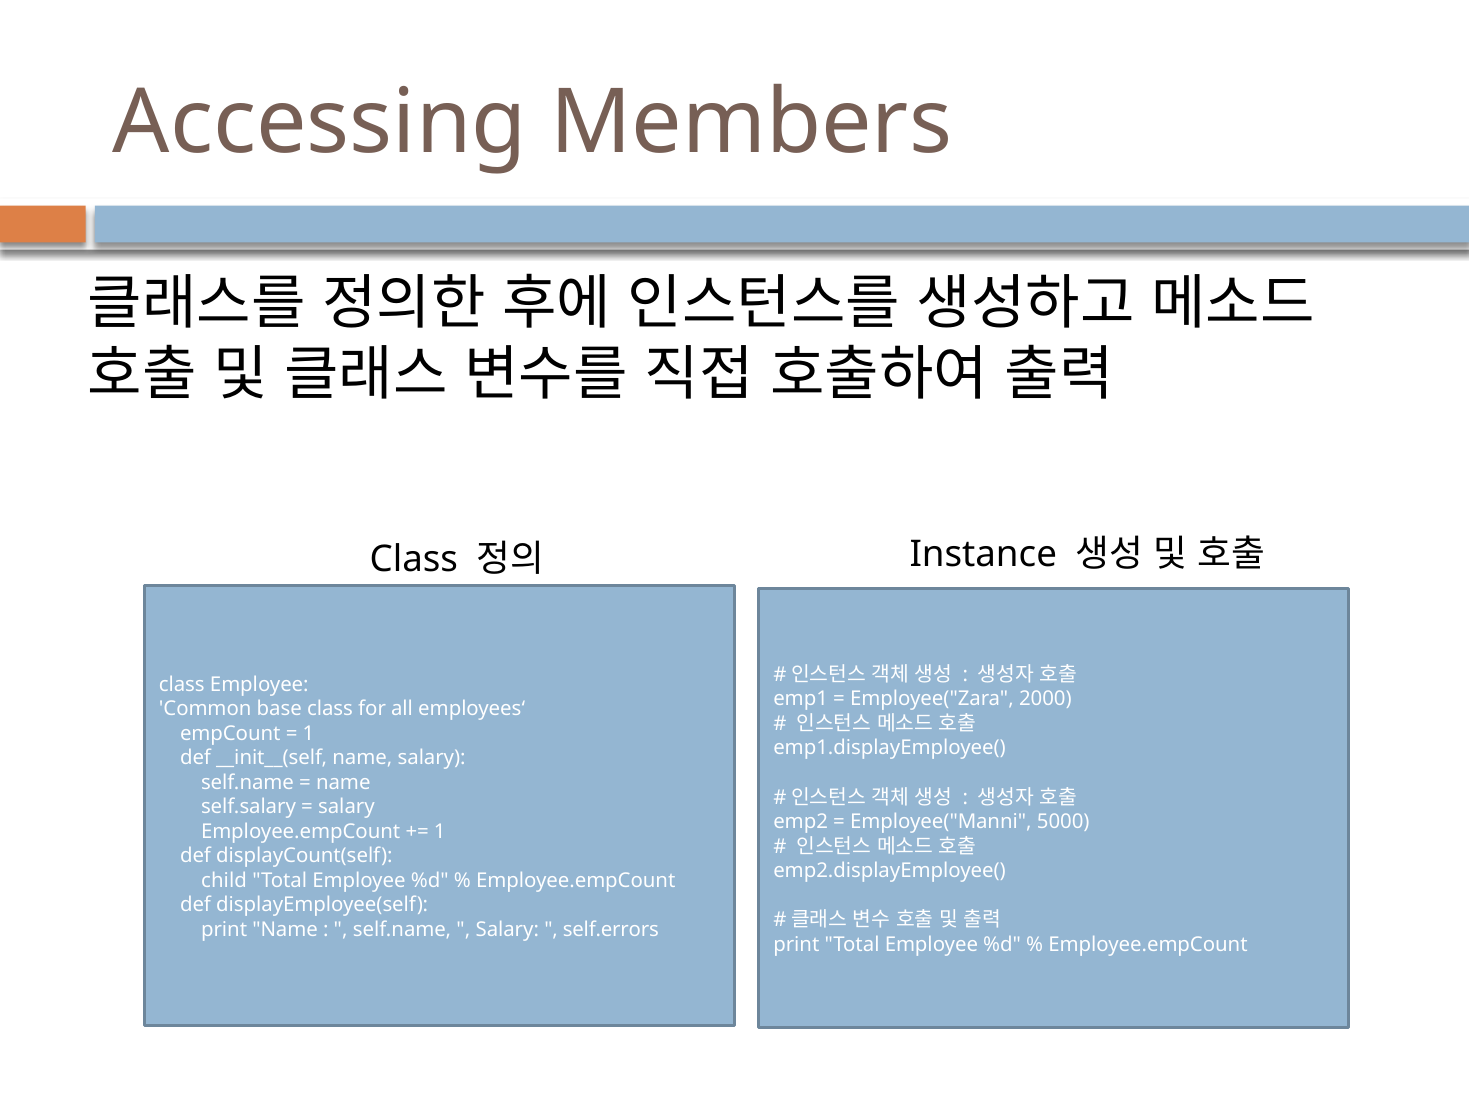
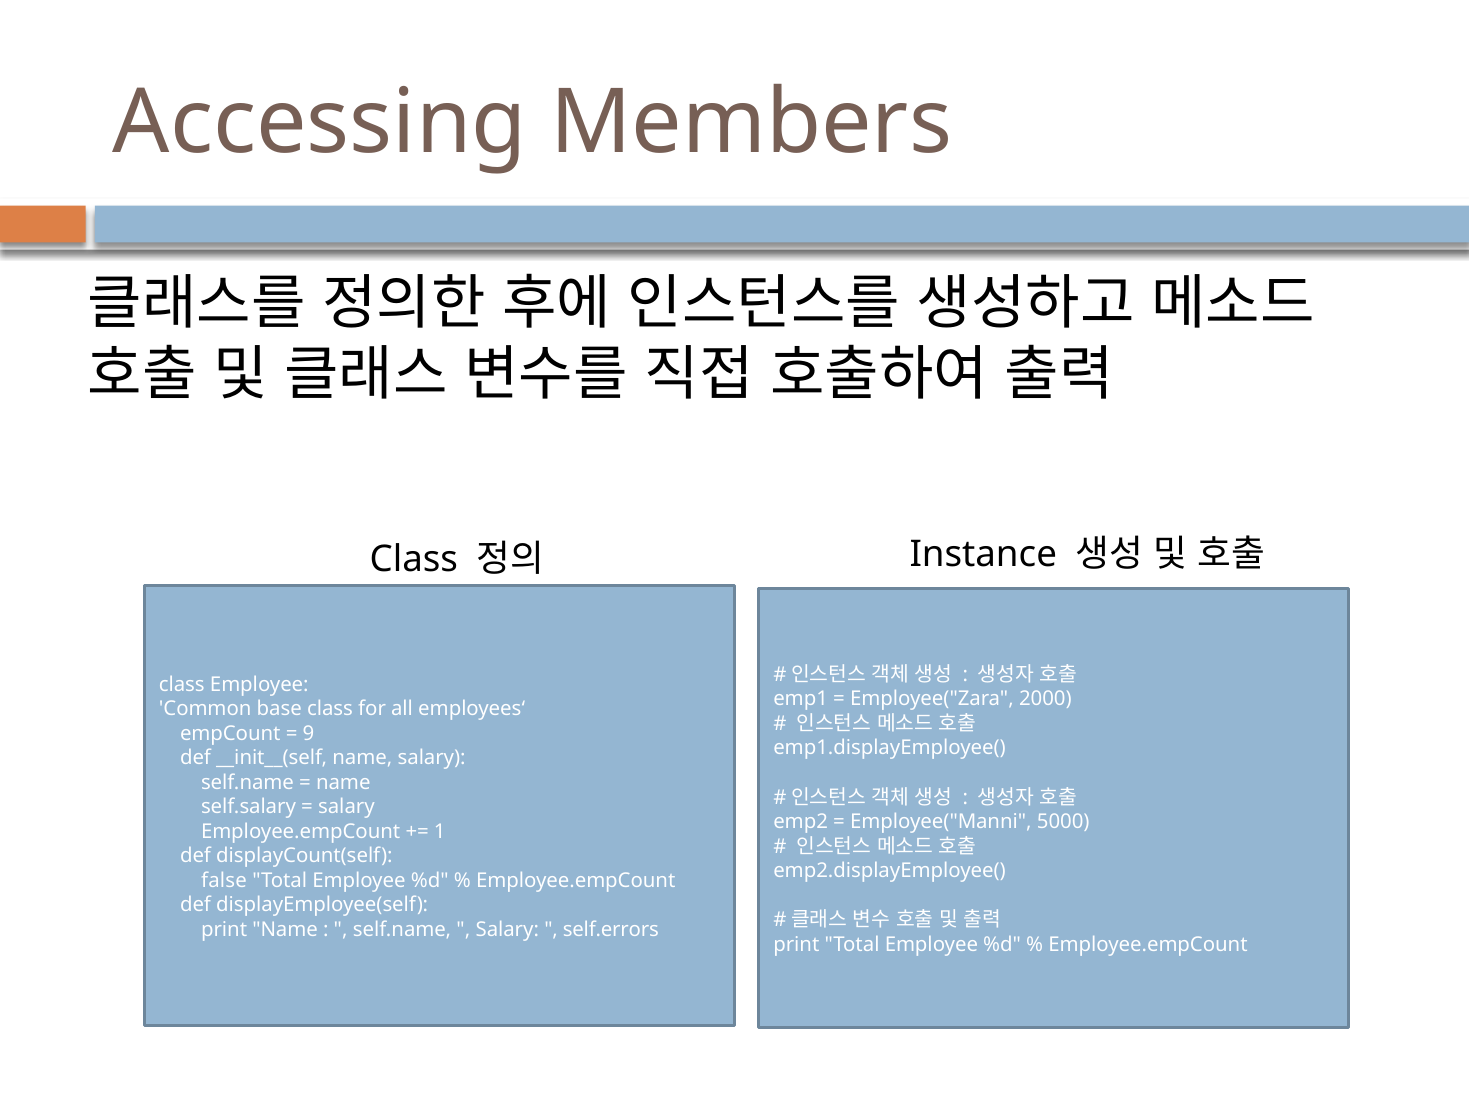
1: 1 -> 9 (309, 733)
child: child -> false (224, 880)
